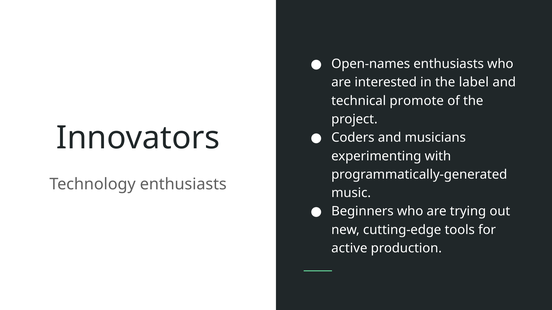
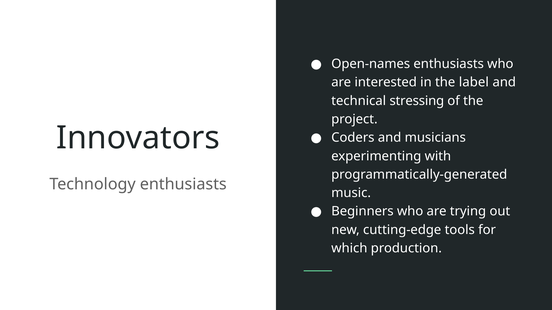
promote: promote -> stressing (417, 101)
active: active -> which (349, 249)
